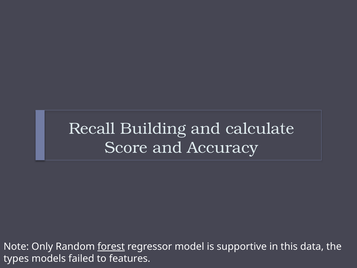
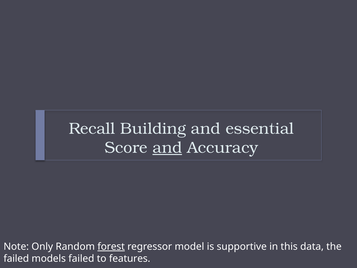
calculate: calculate -> essential (260, 128)
and underline: none -> present (167, 147)
types: types -> failed (16, 258)
